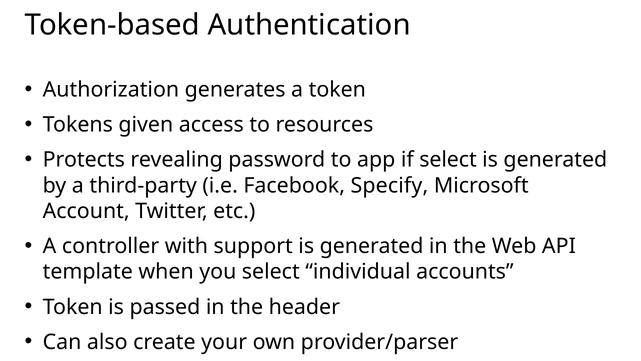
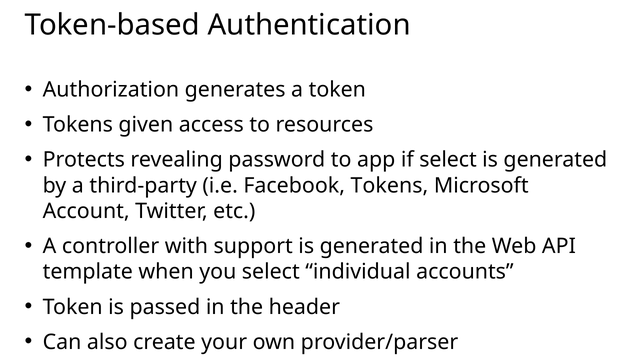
Facebook Specify: Specify -> Tokens (389, 185)
